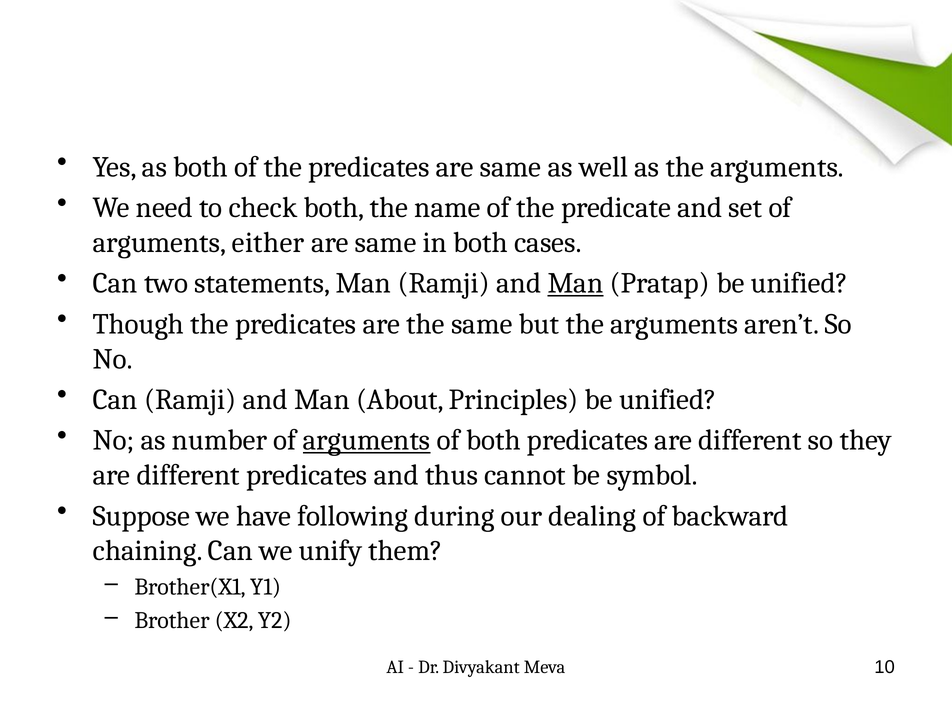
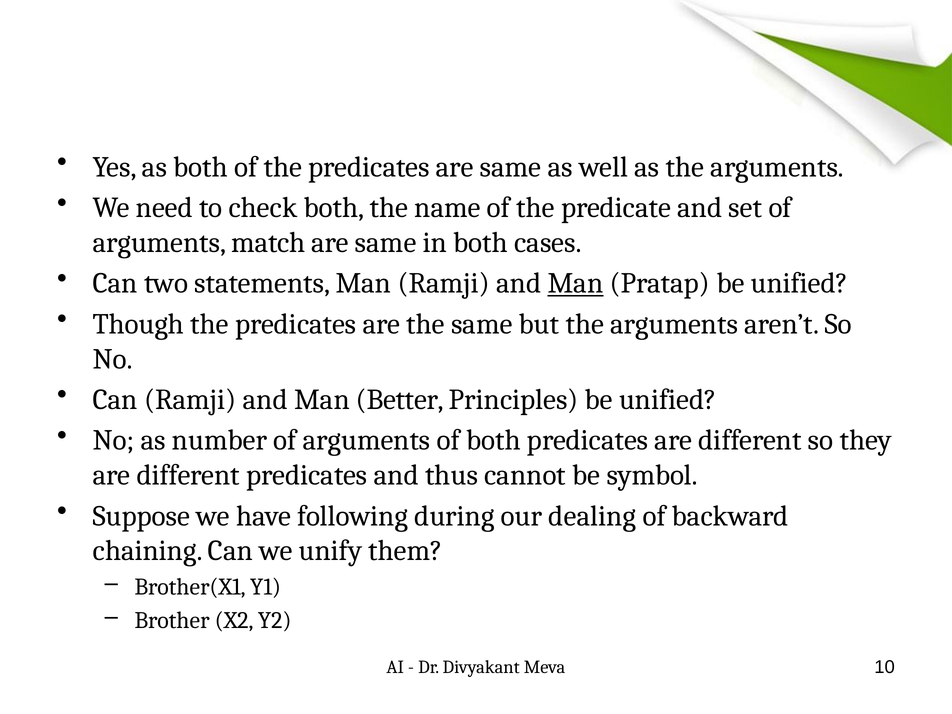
either: either -> match (268, 243)
About: About -> Better (400, 400)
arguments underline: present -> none (367, 440)
